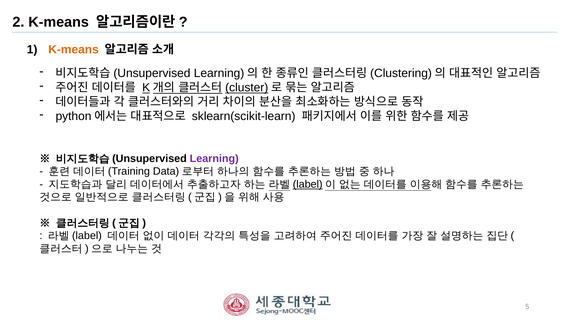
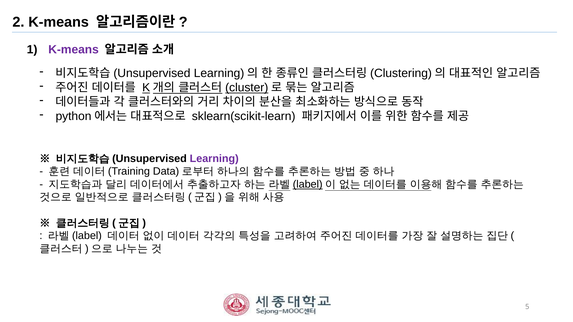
K-means colour: orange -> purple (74, 50)
